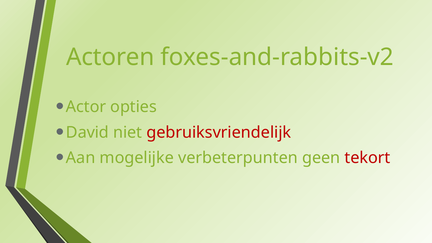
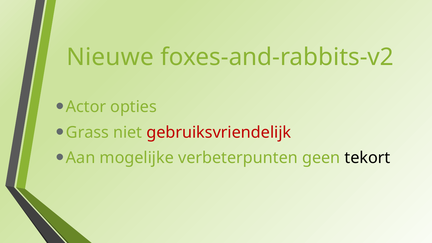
Actoren: Actoren -> Nieuwe (110, 57)
David: David -> Grass (87, 132)
tekort colour: red -> black (367, 158)
